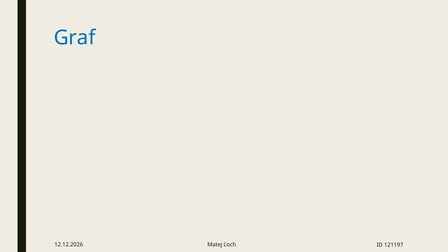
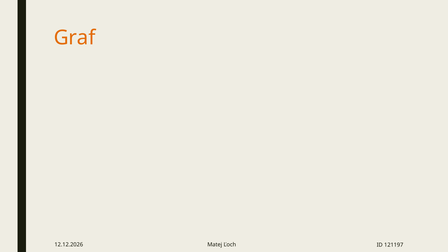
Graf colour: blue -> orange (75, 38)
